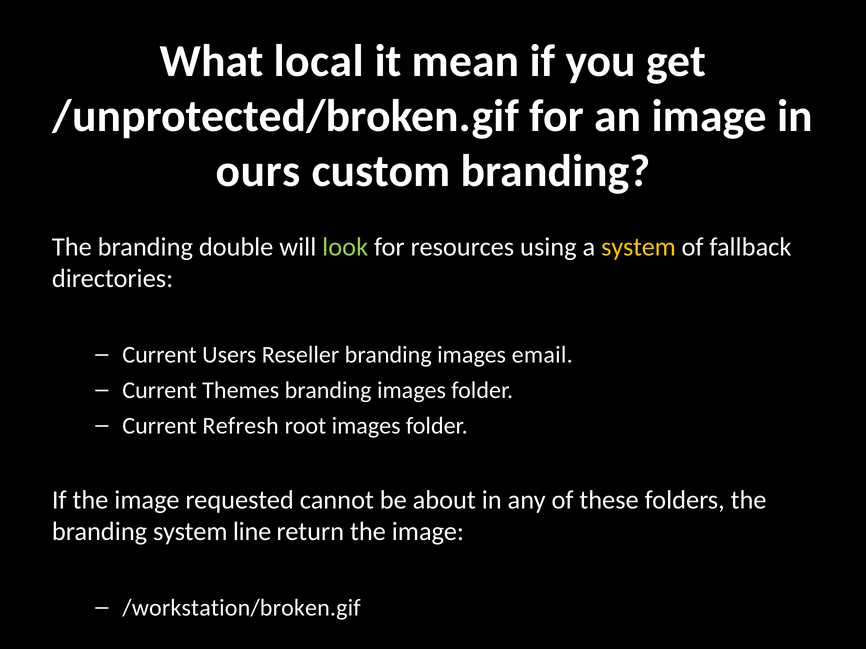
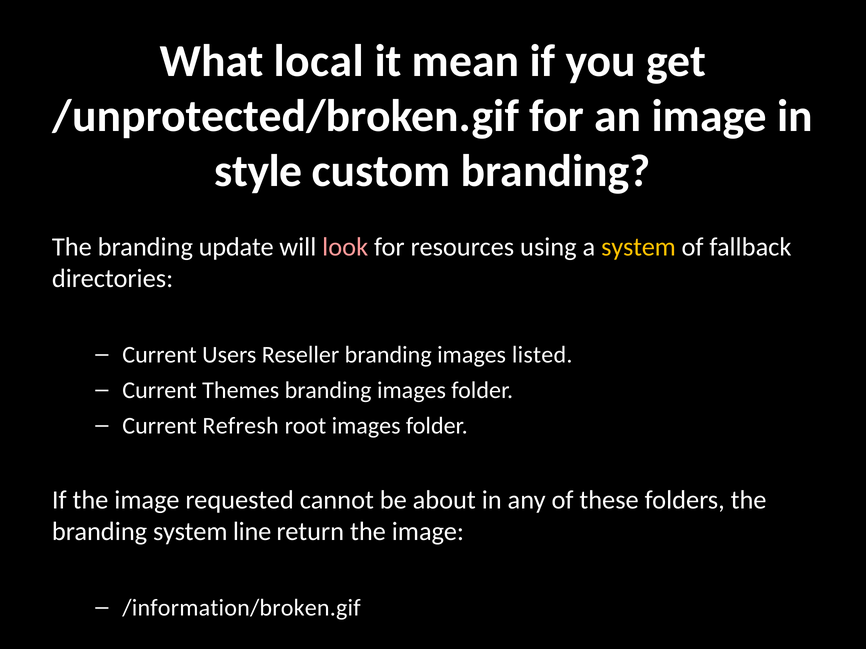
ours: ours -> style (258, 171)
double: double -> update (236, 247)
look colour: light green -> pink (345, 247)
email: email -> listed (542, 355)
/workstation/broken.gif: /workstation/broken.gif -> /information/broken.gif (241, 608)
